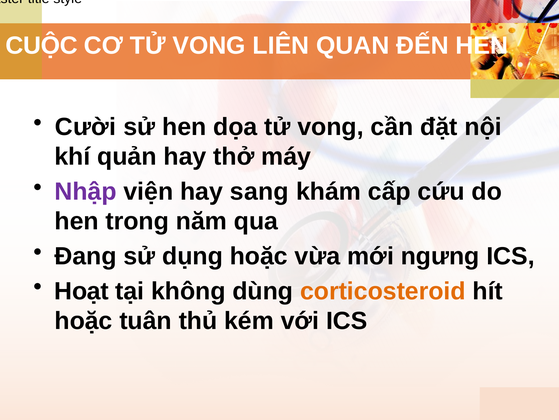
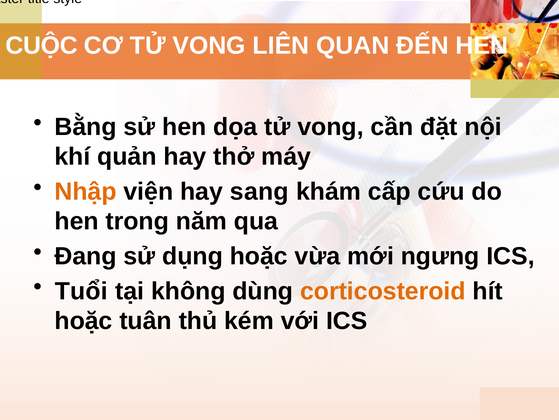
Cười: Cười -> Bằng (86, 127)
Nhập colour: purple -> orange (86, 191)
Hoạt: Hoạt -> Tuổi (81, 291)
